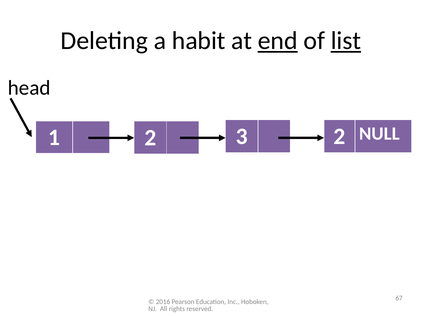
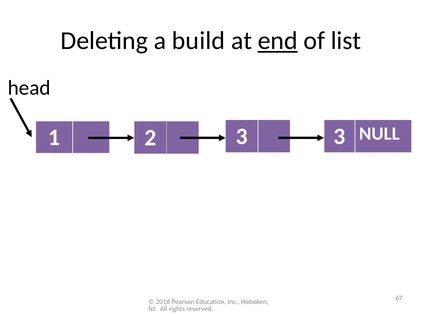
habit: habit -> build (199, 41)
list underline: present -> none (346, 41)
2 2: 2 -> 3 (340, 137)
